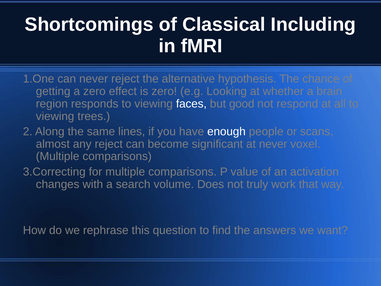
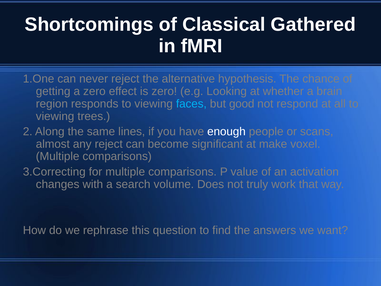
Including: Including -> Gathered (313, 25)
faces colour: white -> light blue (191, 104)
at never: never -> make (273, 144)
